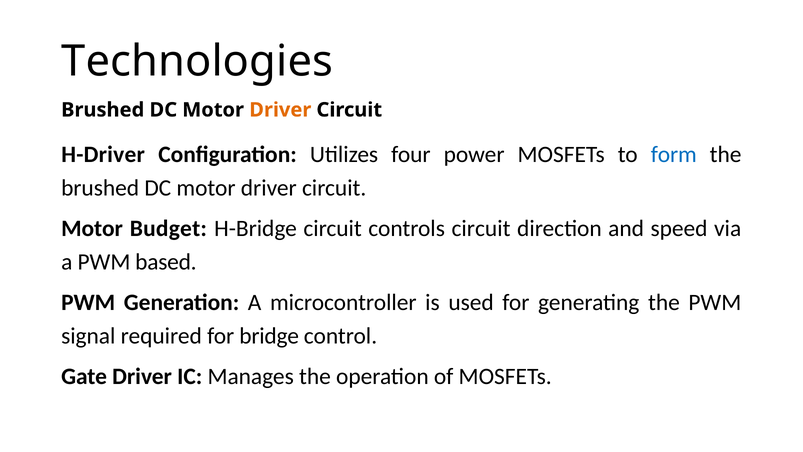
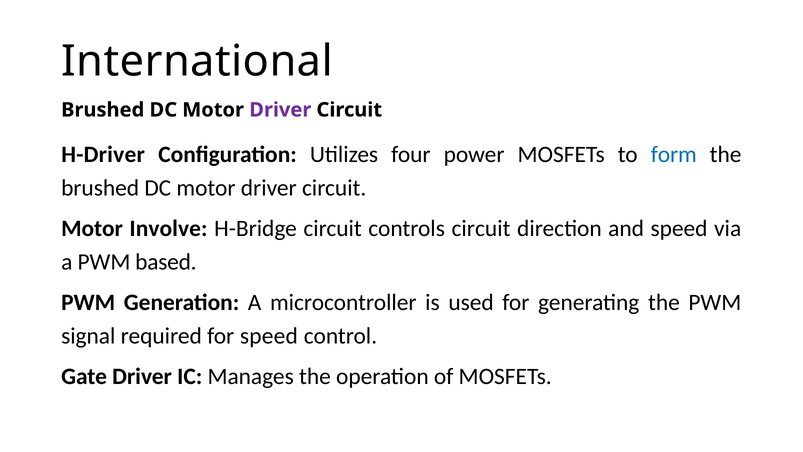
Technologies: Technologies -> International (197, 61)
Driver colour: orange -> purple (280, 110)
Budget: Budget -> Involve (168, 228)
for bridge: bridge -> speed (269, 336)
